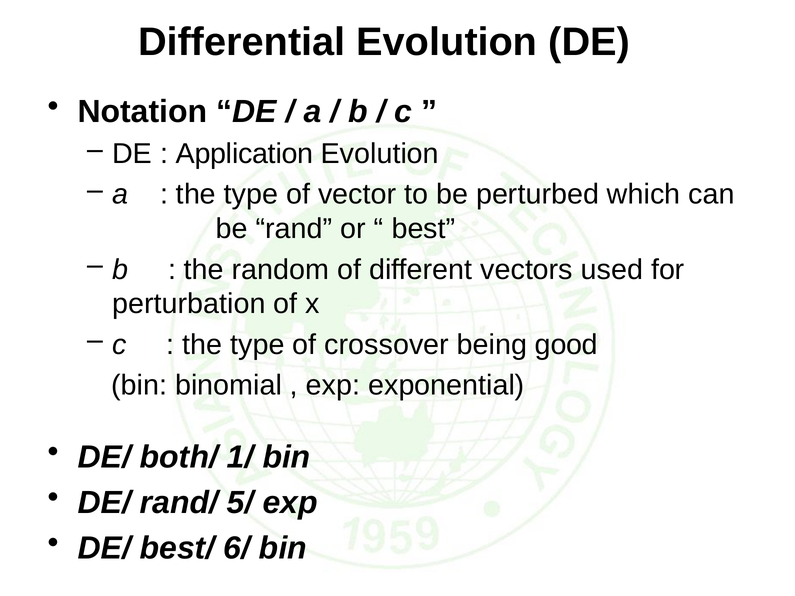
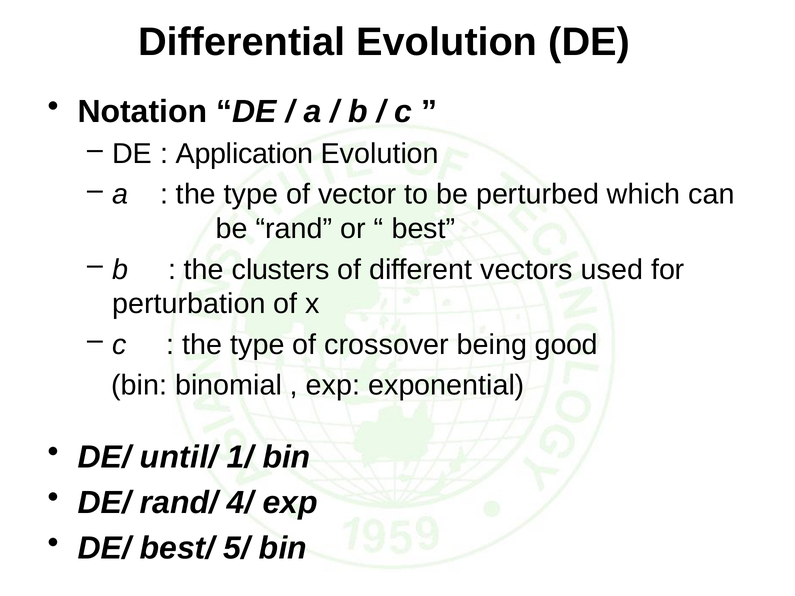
random: random -> clusters (281, 270)
both/: both/ -> until/ (179, 457)
5/: 5/ -> 4/ (240, 503)
6/: 6/ -> 5/ (237, 548)
